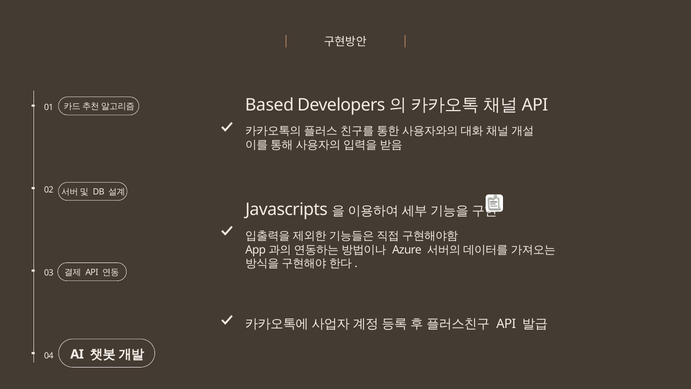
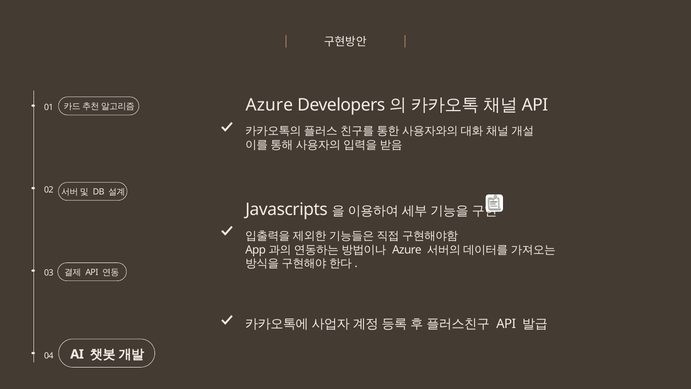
Based: Based -> Azure (269, 105)
